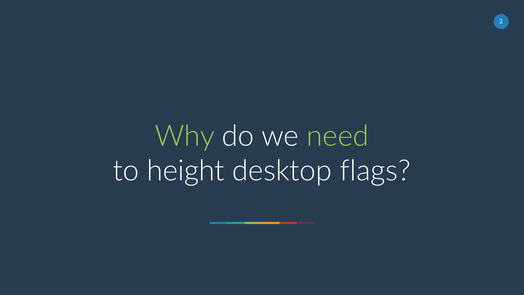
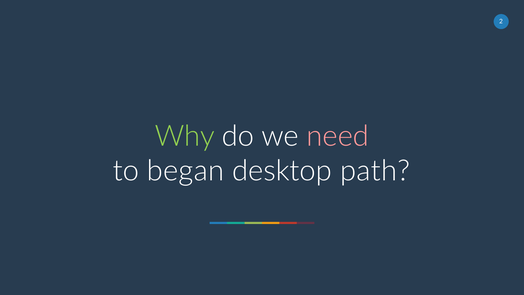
need colour: light green -> pink (338, 136)
height: height -> began (185, 171)
flags: flags -> path (375, 171)
